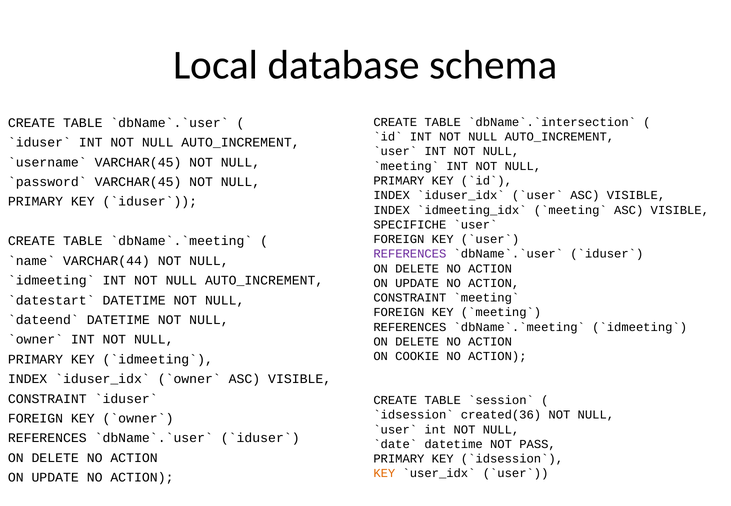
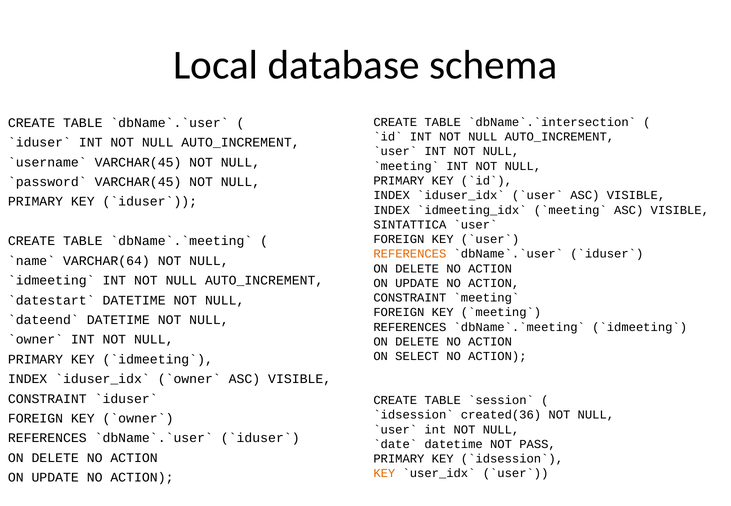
SPECIFICHE: SPECIFICHE -> SINTATTICA (410, 225)
REFERENCES colour: purple -> orange (410, 254)
VARCHAR(44: VARCHAR(44 -> VARCHAR(64 (106, 261)
COOKIE: COOKIE -> SELECT (417, 356)
